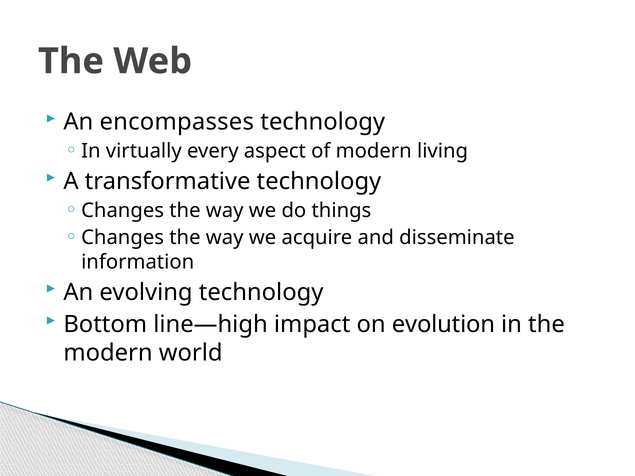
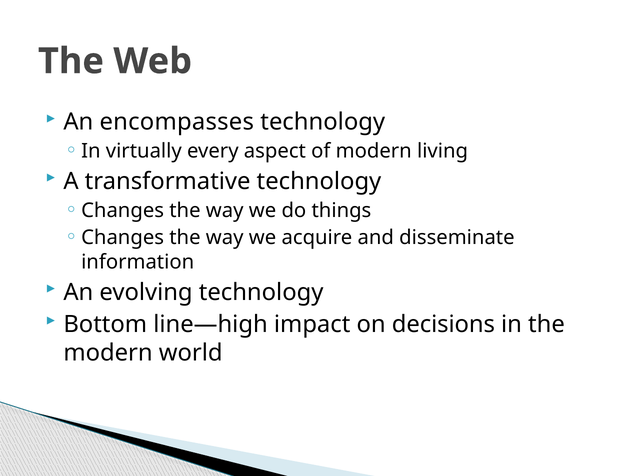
evolution: evolution -> decisions (443, 324)
